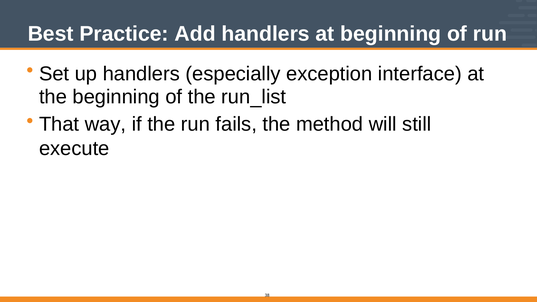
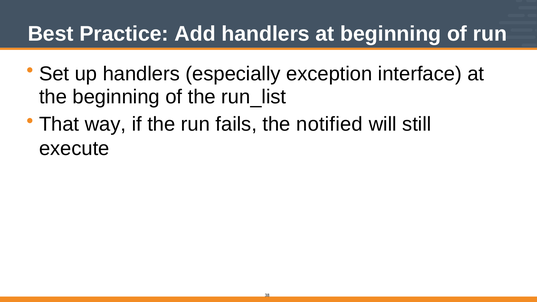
method: method -> notified (329, 124)
